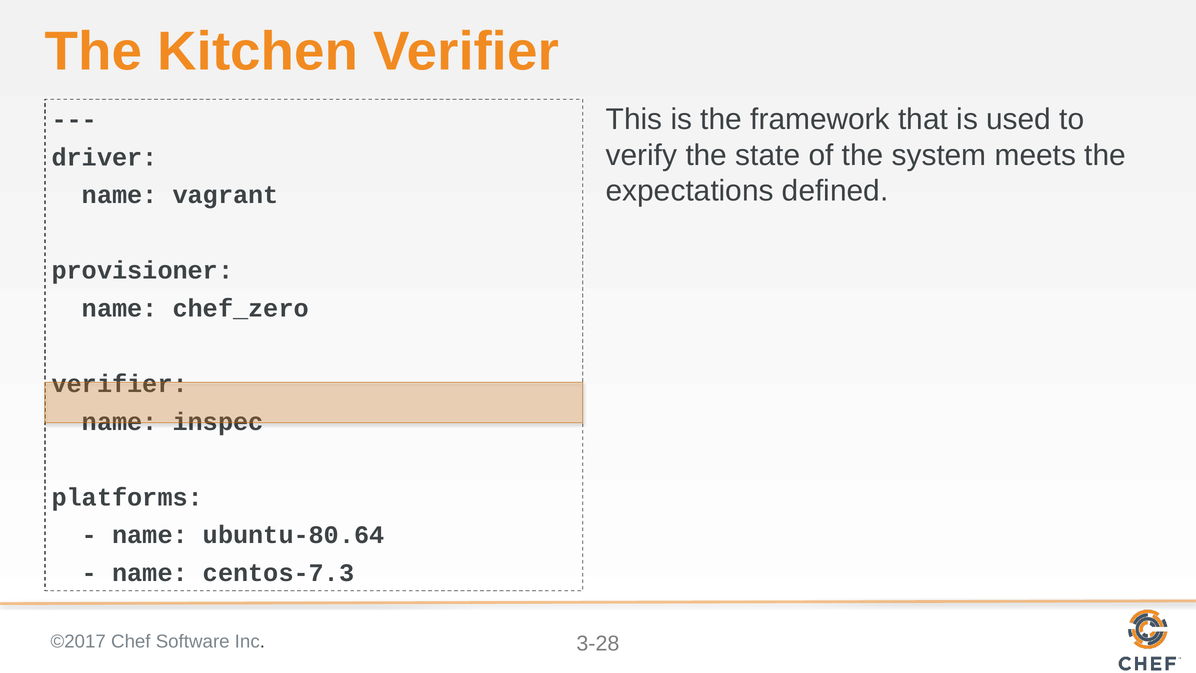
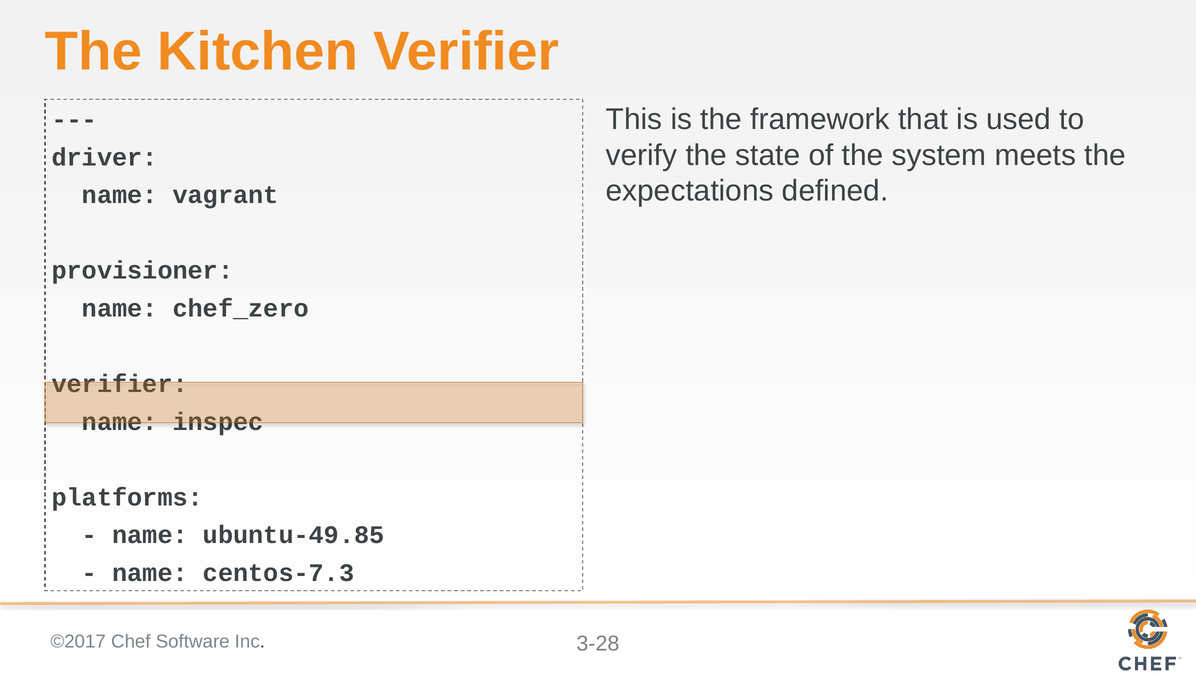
ubuntu-80.64: ubuntu-80.64 -> ubuntu-49.85 (294, 535)
